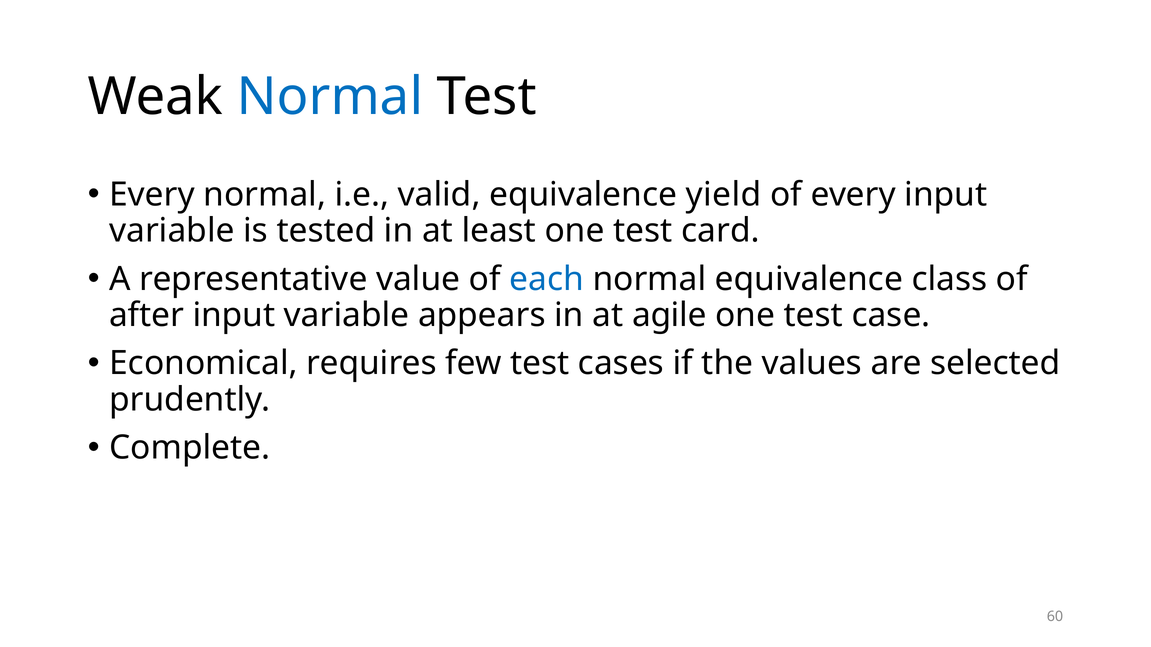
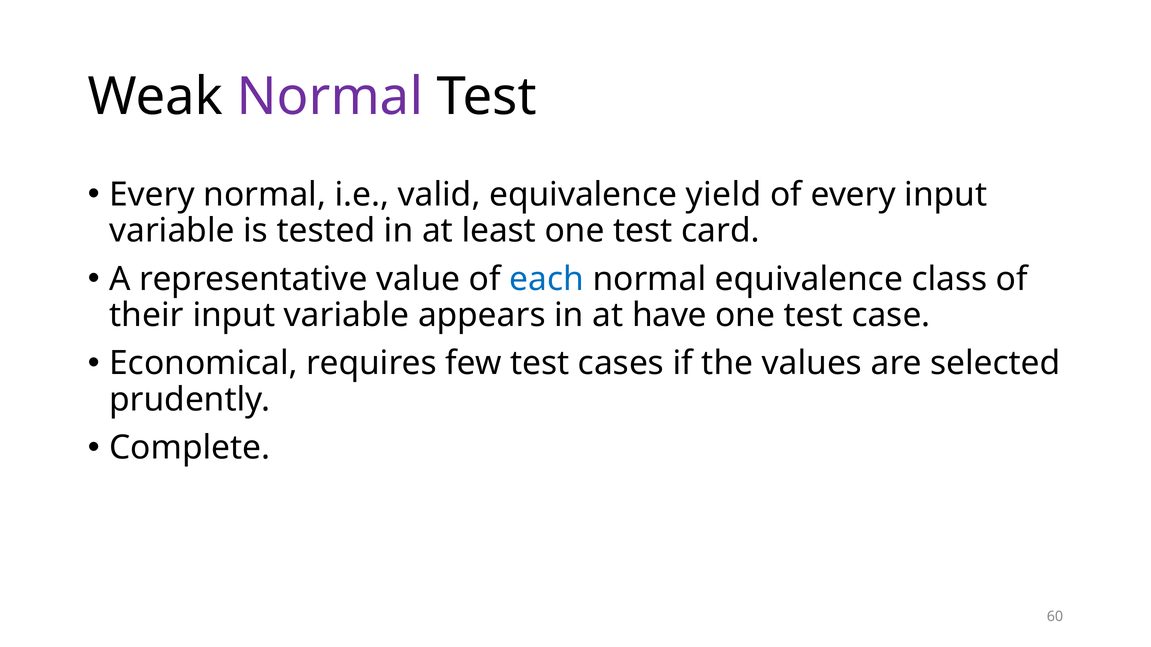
Normal colour: blue -> purple (330, 97)
after: after -> their (147, 315)
agile: agile -> have (669, 315)
